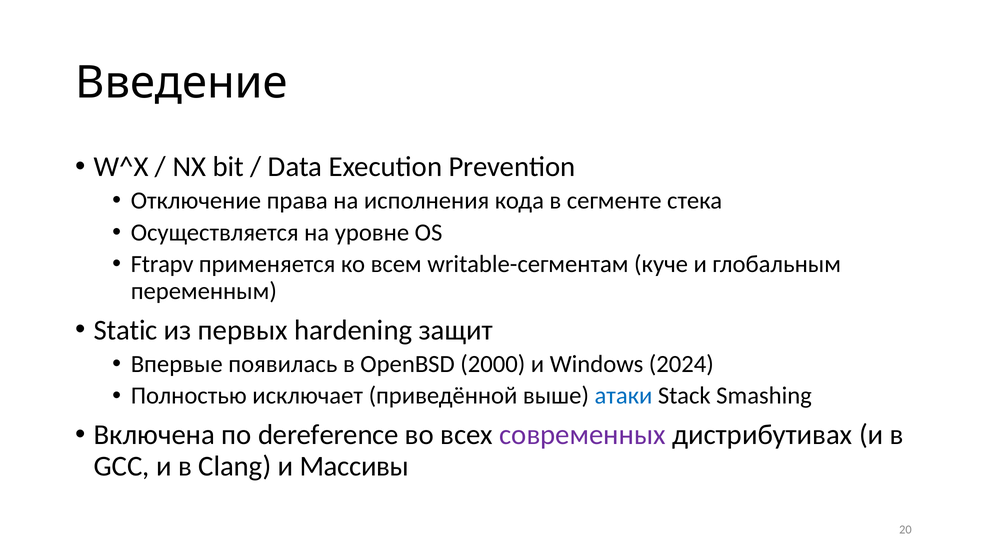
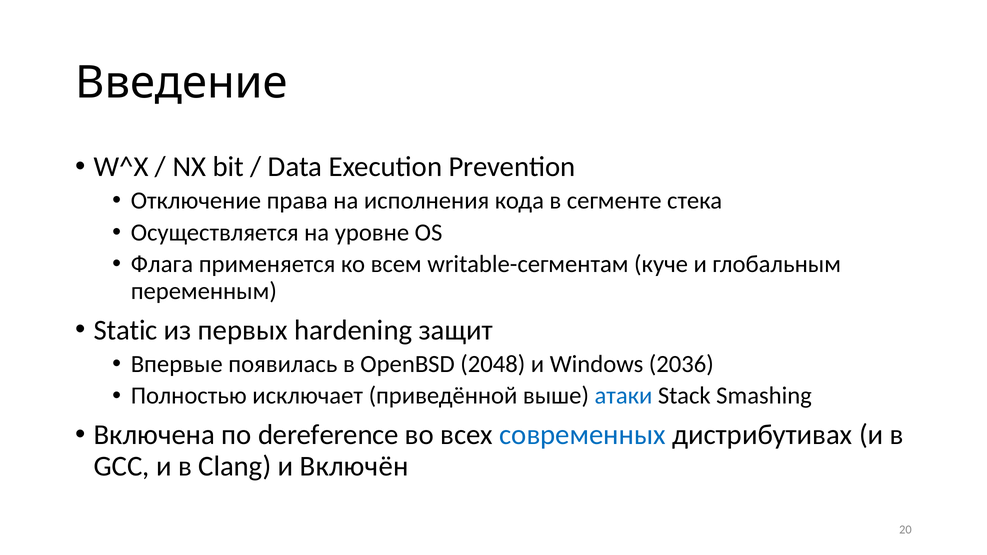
Ftrapv: Ftrapv -> Флага (162, 264)
2000: 2000 -> 2048 (493, 364)
2024: 2024 -> 2036 (681, 364)
современных colour: purple -> blue (582, 435)
Массивы: Массивы -> Включён (354, 466)
